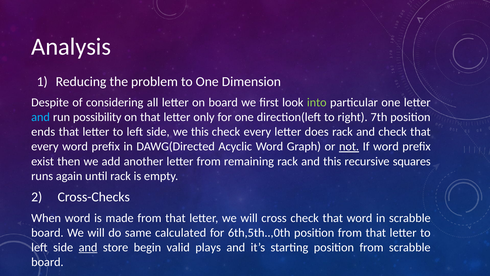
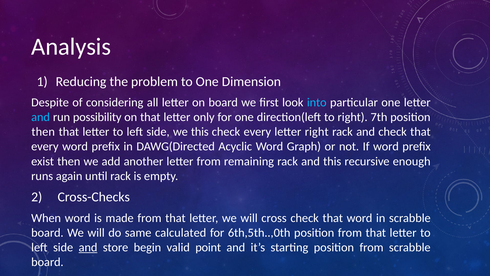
into colour: light green -> light blue (317, 102)
ends: ends -> then (43, 132)
letter does: does -> right (317, 132)
not underline: present -> none (349, 146)
squares: squares -> enough (412, 161)
plays: plays -> point (208, 247)
